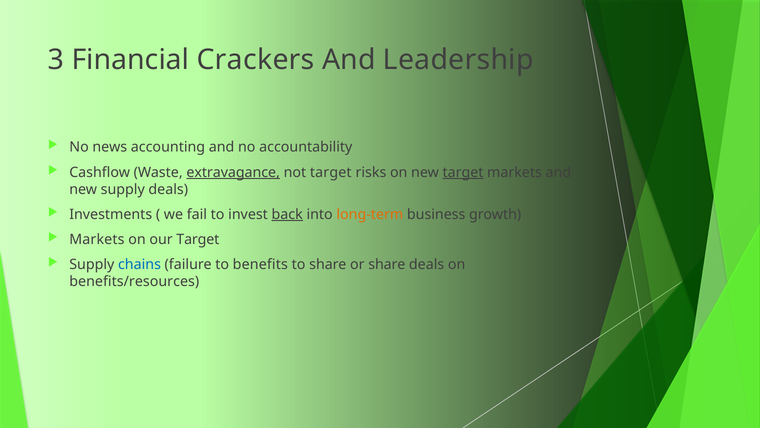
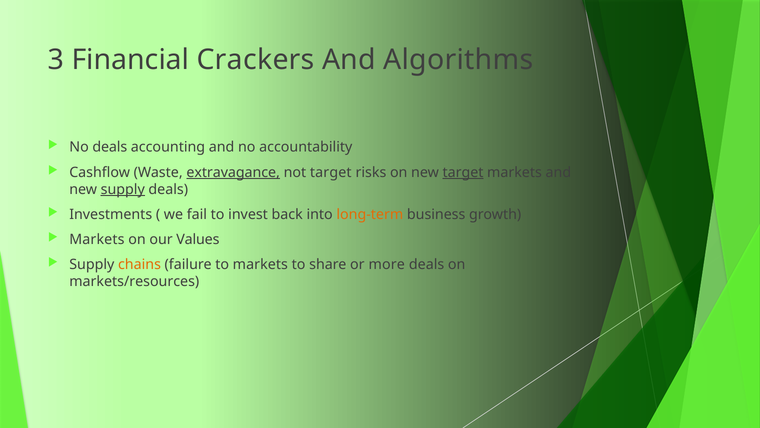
Leadership: Leadership -> Algorithms (458, 60)
No news: news -> deals (110, 147)
supply underline: none -> present (123, 189)
back underline: present -> none (287, 214)
our Target: Target -> Values (198, 239)
chains colour: blue -> orange (139, 264)
to benefits: benefits -> markets (260, 264)
or share: share -> more (387, 264)
benefits/resources: benefits/resources -> markets/resources (134, 281)
